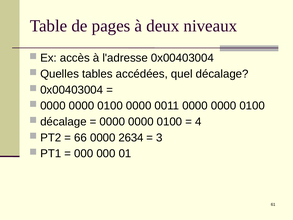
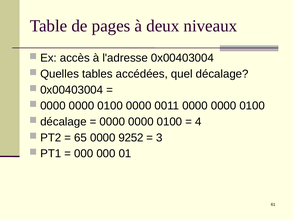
66: 66 -> 65 (81, 137)
2634: 2634 -> 9252 (131, 137)
